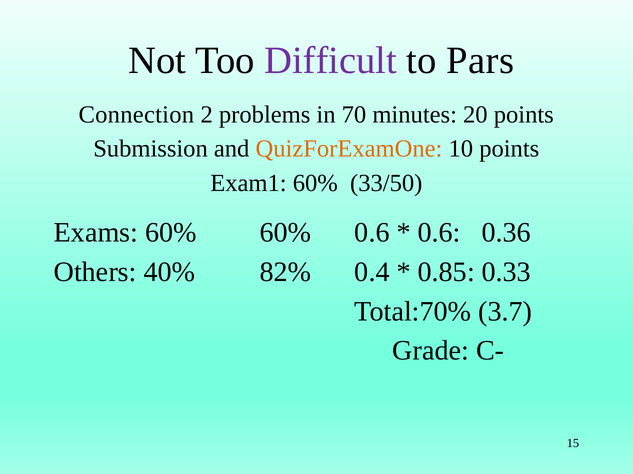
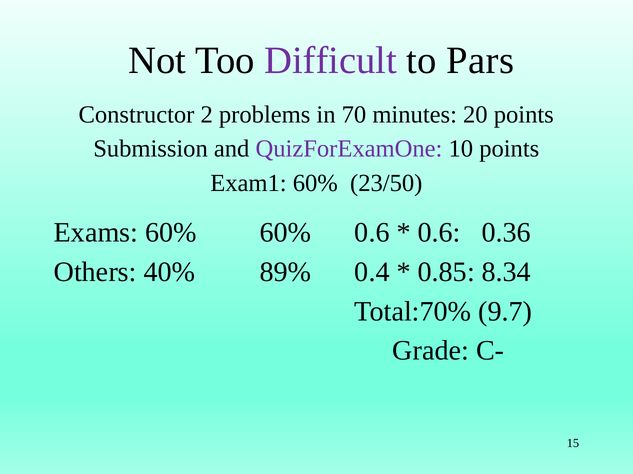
Connection: Connection -> Constructor (136, 115)
QuizForExamOne colour: orange -> purple (349, 149)
33/50: 33/50 -> 23/50 (386, 184)
82%: 82% -> 89% (285, 272)
0.33: 0.33 -> 8.34 (506, 272)
3.7: 3.7 -> 9.7 (505, 312)
